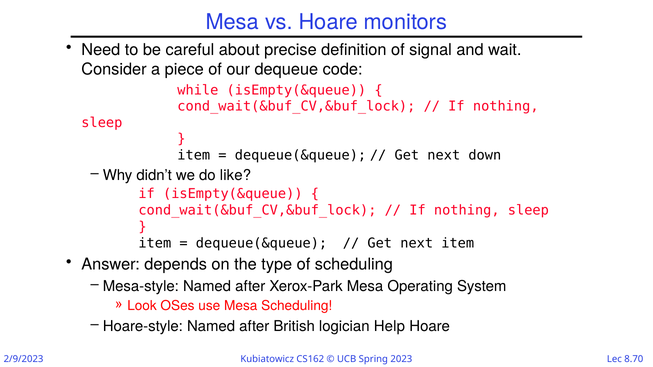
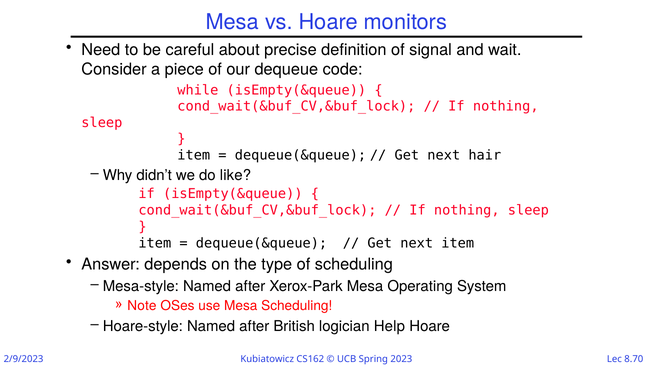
down: down -> hair (485, 155)
Look: Look -> Note (142, 306)
